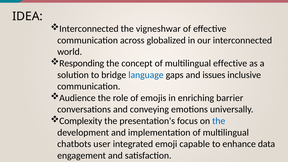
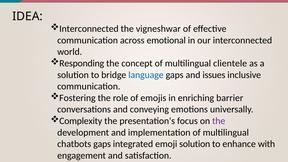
globalized: globalized -> emotional (166, 40)
multilingual effective: effective -> clientele (230, 63)
Audience: Audience -> Fostering (77, 98)
the colour: blue -> purple (219, 121)
chatbots user: user -> gaps (102, 144)
emoji capable: capable -> solution (195, 144)
data: data -> with (266, 144)
